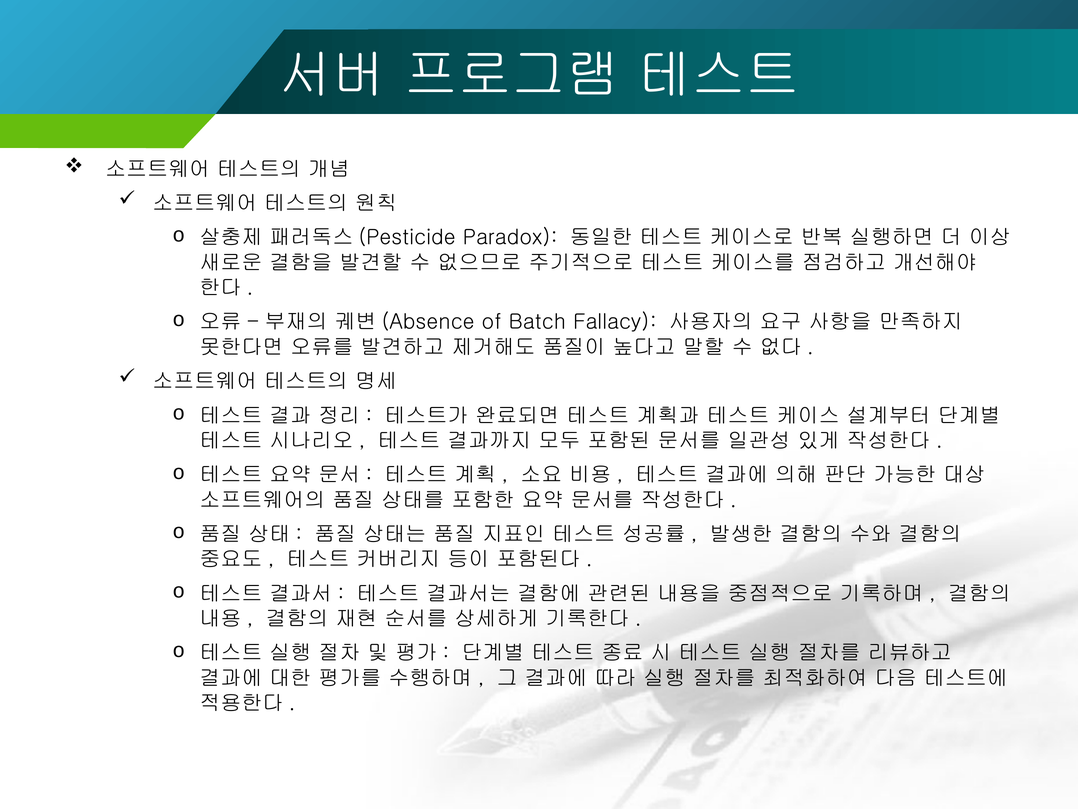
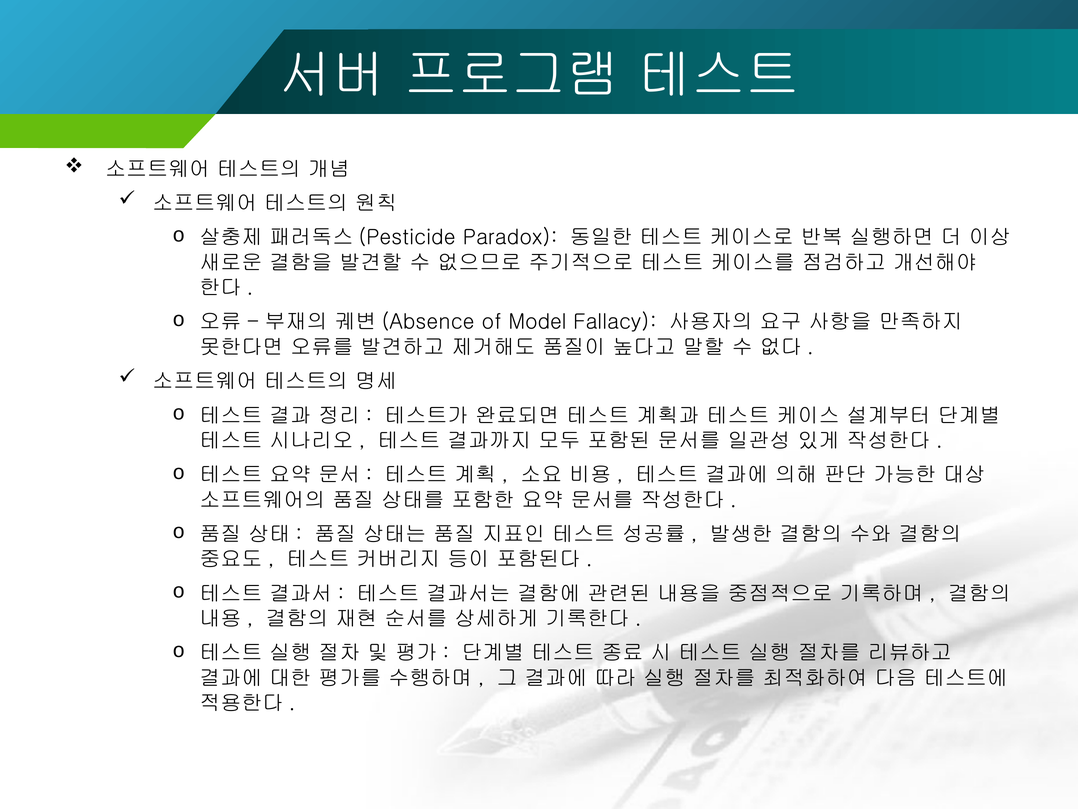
Batch: Batch -> Model (537, 322)
